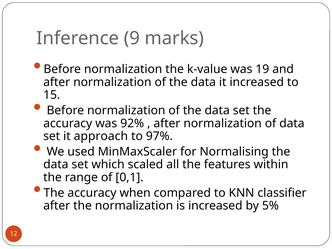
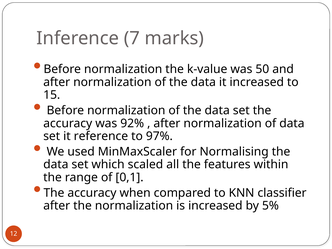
9: 9 -> 7 (132, 38)
19: 19 -> 50 (262, 69)
approach: approach -> reference (101, 136)
